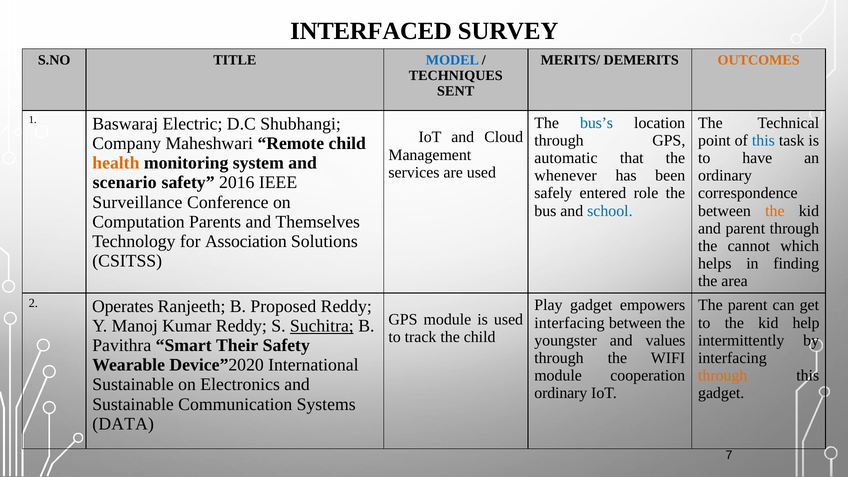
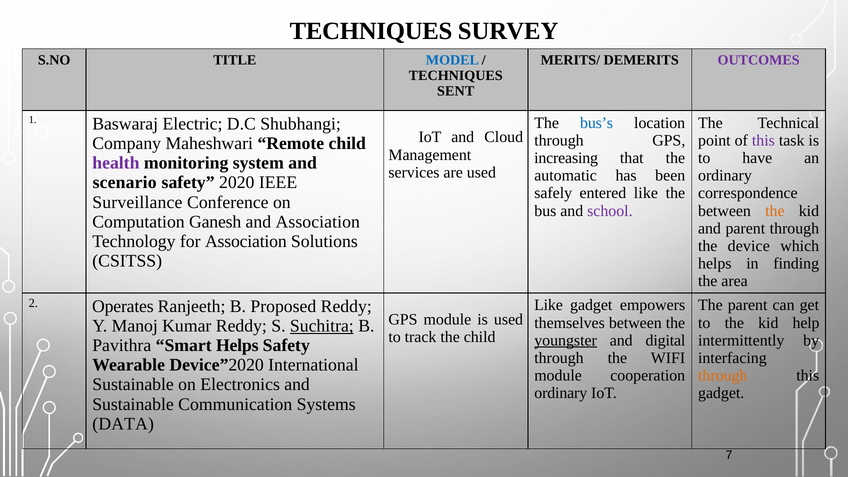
INTERFACED: INTERFACED -> TECHNIQUES (371, 31)
OUTCOMES colour: orange -> purple (759, 60)
this colour: blue -> purple (763, 140)
automatic: automatic -> increasing (566, 158)
health colour: orange -> purple (116, 163)
whenever: whenever -> automatic (566, 176)
2016: 2016 -> 2020 (237, 183)
entered role: role -> like (646, 193)
school colour: blue -> purple (610, 211)
Parents: Parents -> Ganesh (215, 222)
and Themselves: Themselves -> Association (318, 222)
cannot: cannot -> device (749, 246)
Play: Play -> Like (548, 305)
interfacing: interfacing -> themselves (570, 323)
youngster underline: none -> present (566, 340)
values: values -> digital (665, 340)
Smart Their: Their -> Helps (237, 345)
